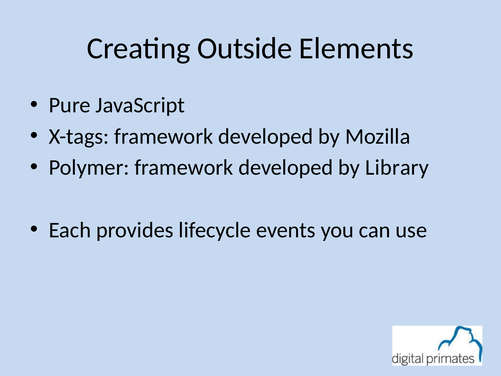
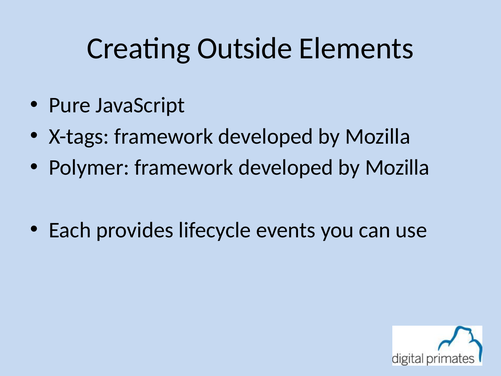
Library: Library -> Mozilla (397, 167)
